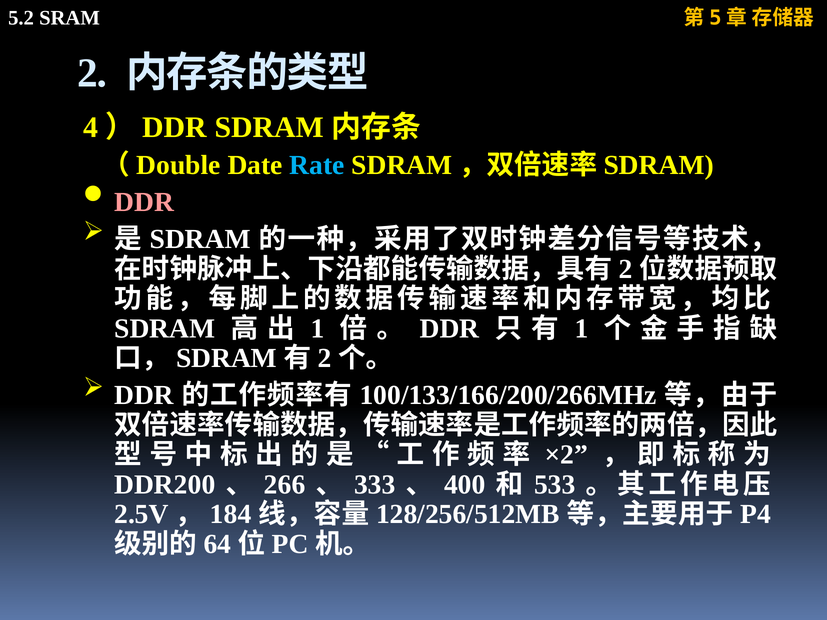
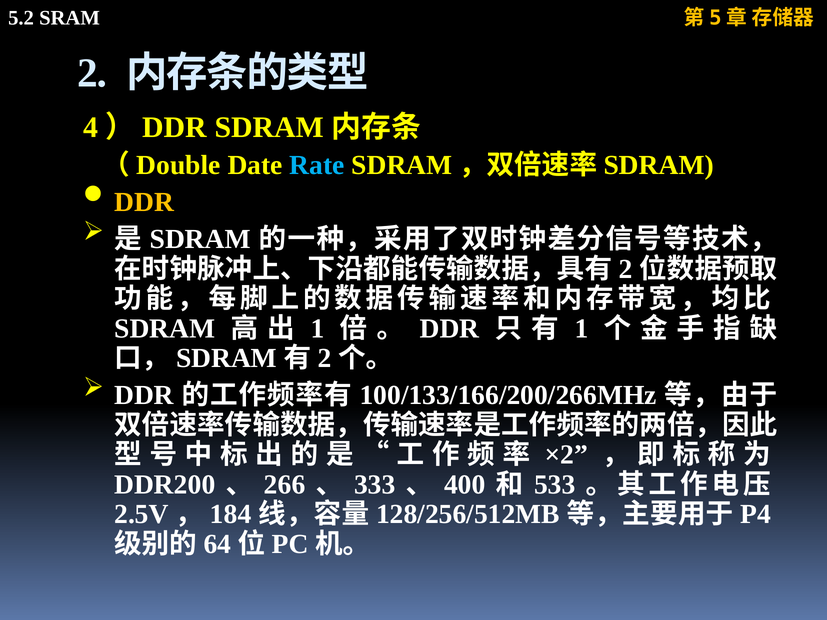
DDR colour: pink -> yellow (144, 202)
